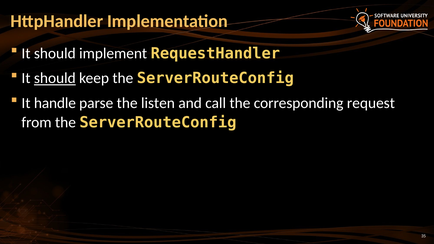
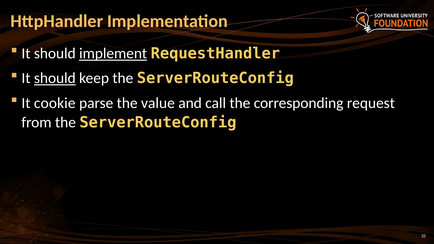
implement underline: none -> present (113, 53)
handle: handle -> cookie (55, 103)
listen: listen -> value (158, 103)
